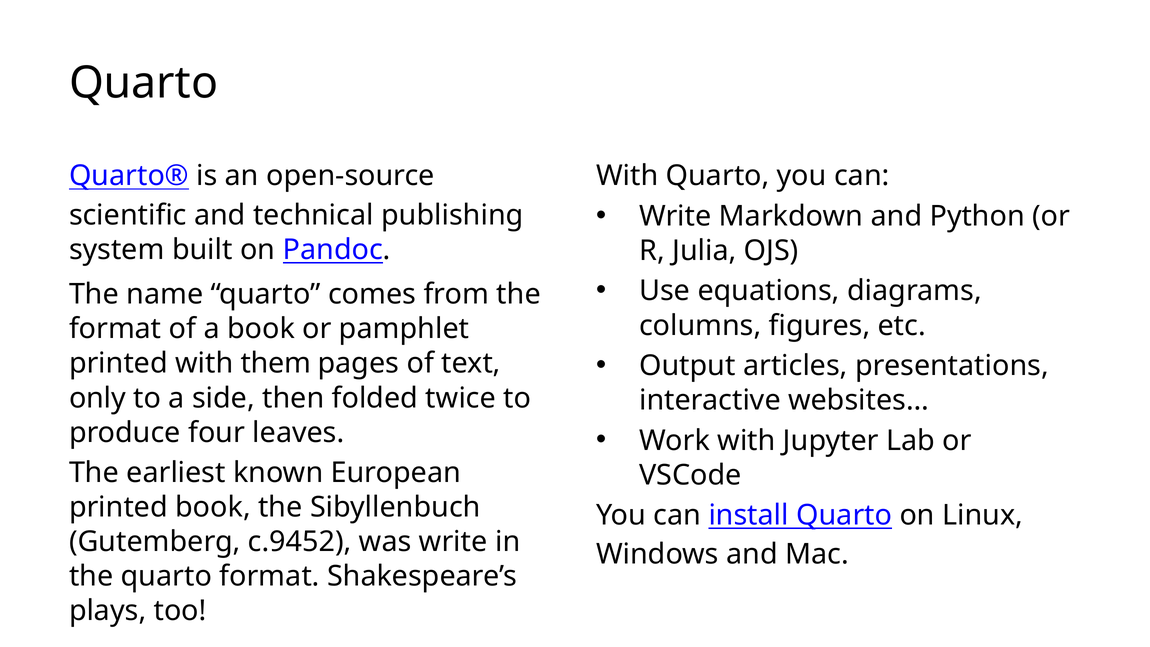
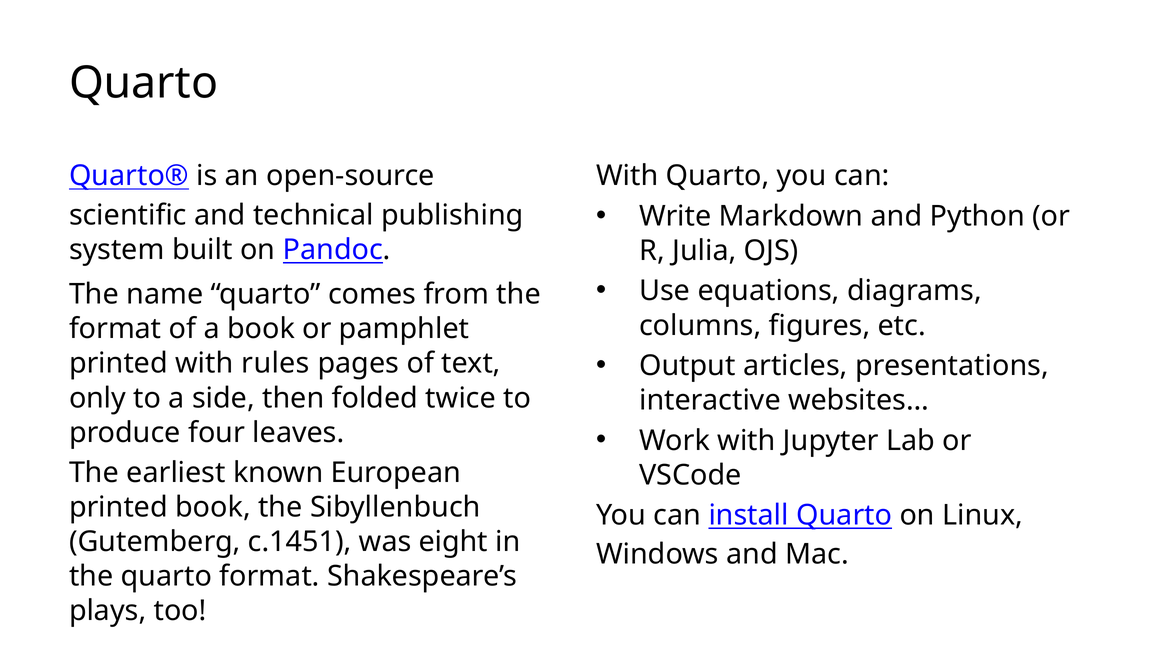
them: them -> rules (275, 363)
c.9452: c.9452 -> c.1451 (300, 542)
was write: write -> eight (453, 542)
